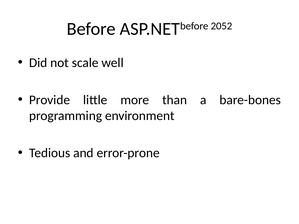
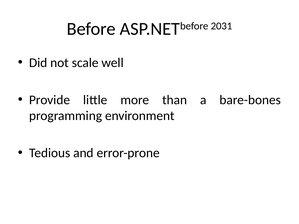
2052: 2052 -> 2031 (221, 26)
